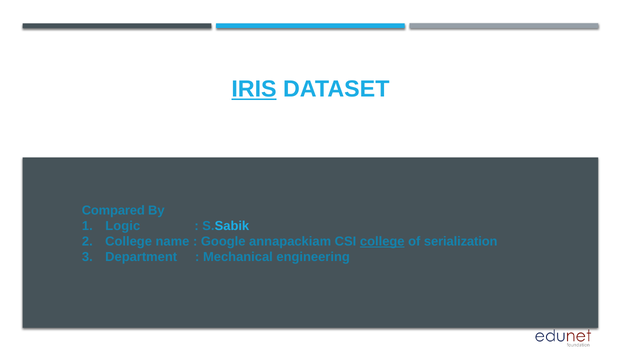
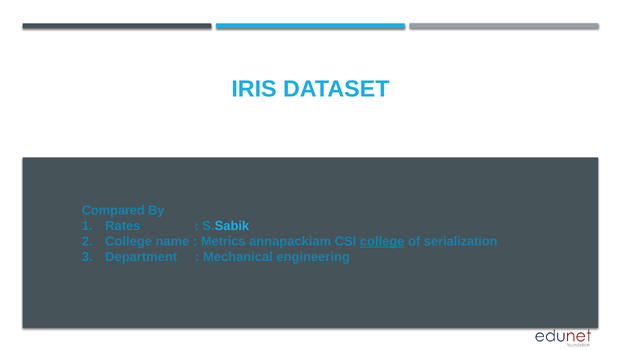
IRIS underline: present -> none (254, 89)
Logic: Logic -> Rates (123, 226)
Google: Google -> Metrics (223, 241)
